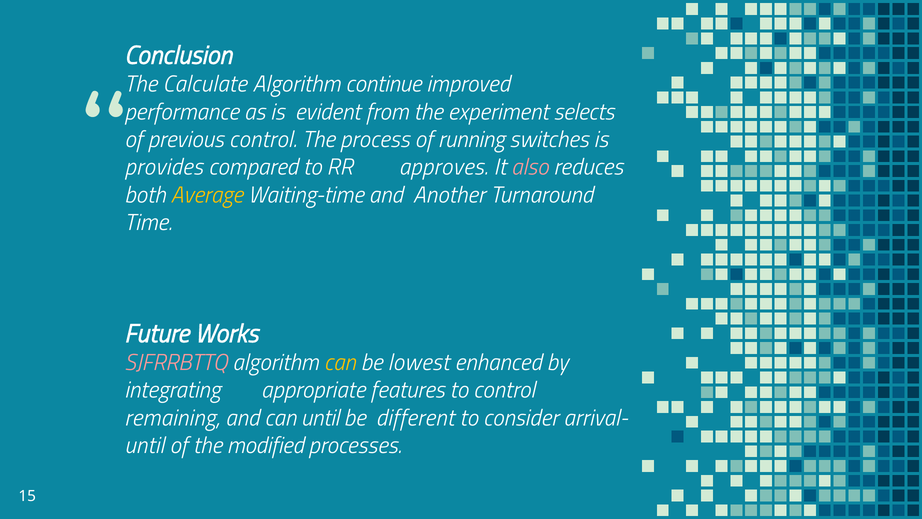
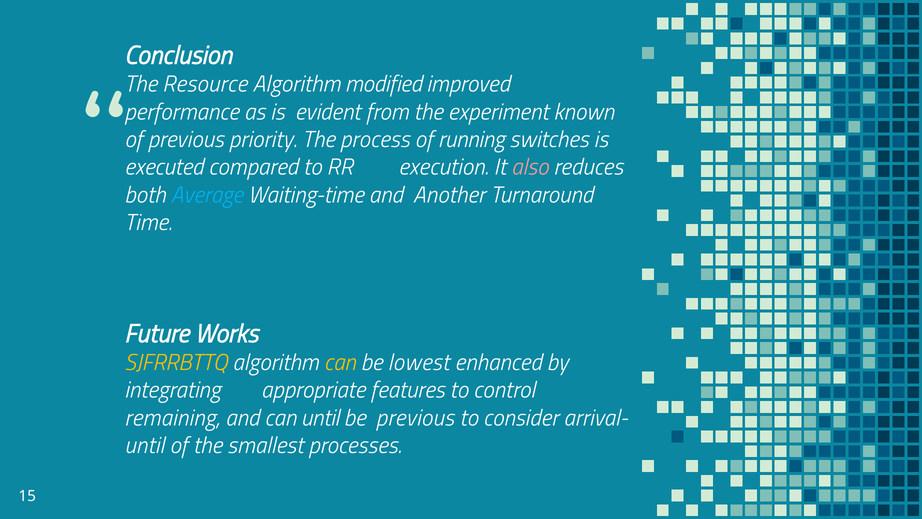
Calculate: Calculate -> Resource (205, 84)
continue: continue -> modified (384, 84)
selects: selects -> known (584, 112)
previous control: control -> priority (263, 140)
provides: provides -> executed (164, 167)
approves: approves -> execution (443, 167)
Average colour: yellow -> light blue (207, 195)
SJFRRBTTQ colour: pink -> yellow (176, 362)
be different: different -> previous (415, 418)
modified: modified -> smallest (265, 445)
